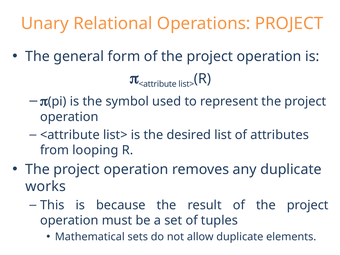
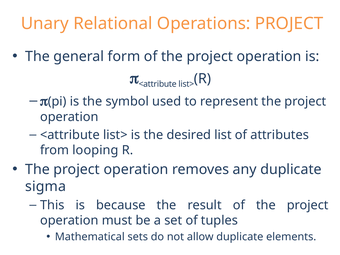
works: works -> sigma (46, 186)
